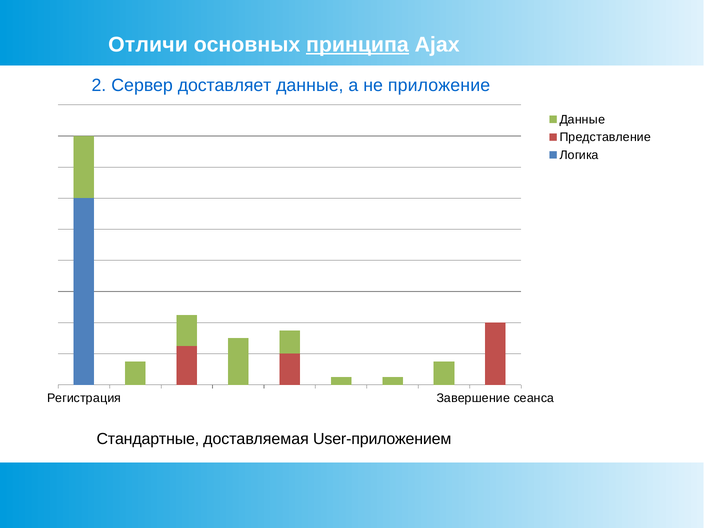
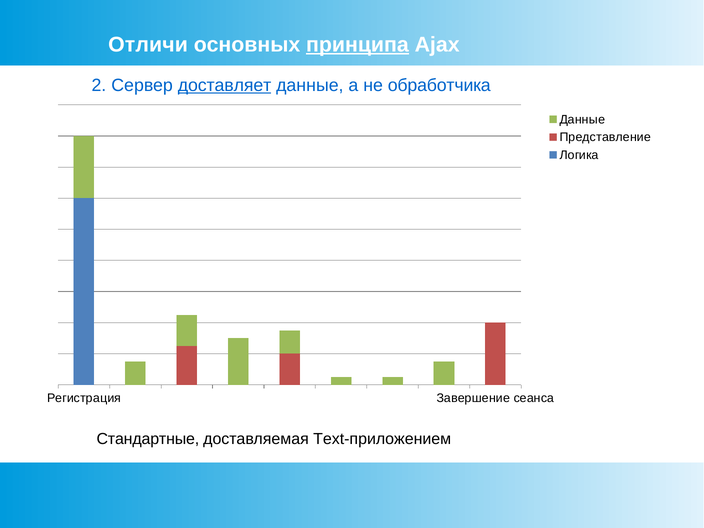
доставляет underline: none -> present (225, 85)
приложение: приложение -> обработчика (439, 85)
User-приложением: User-приложением -> Text-приложением (382, 439)
